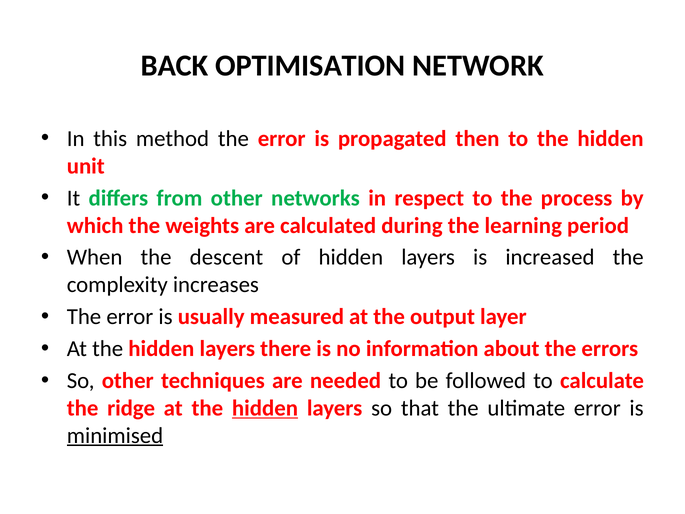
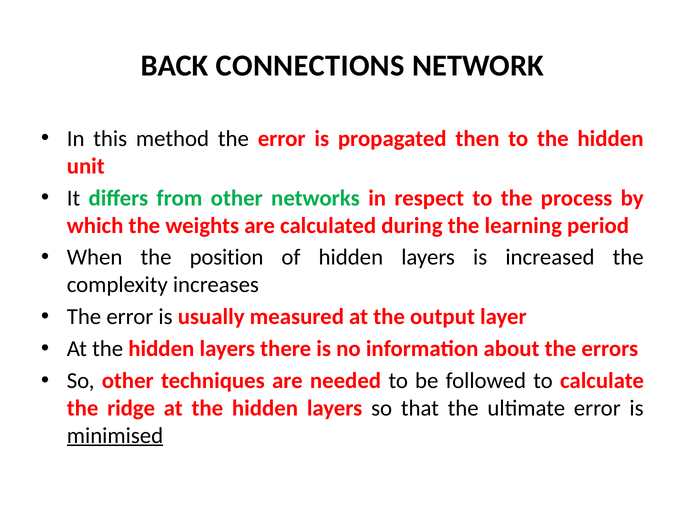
OPTIMISATION: OPTIMISATION -> CONNECTIONS (310, 66)
descent: descent -> position (227, 257)
hidden underline: present -> none (265, 408)
